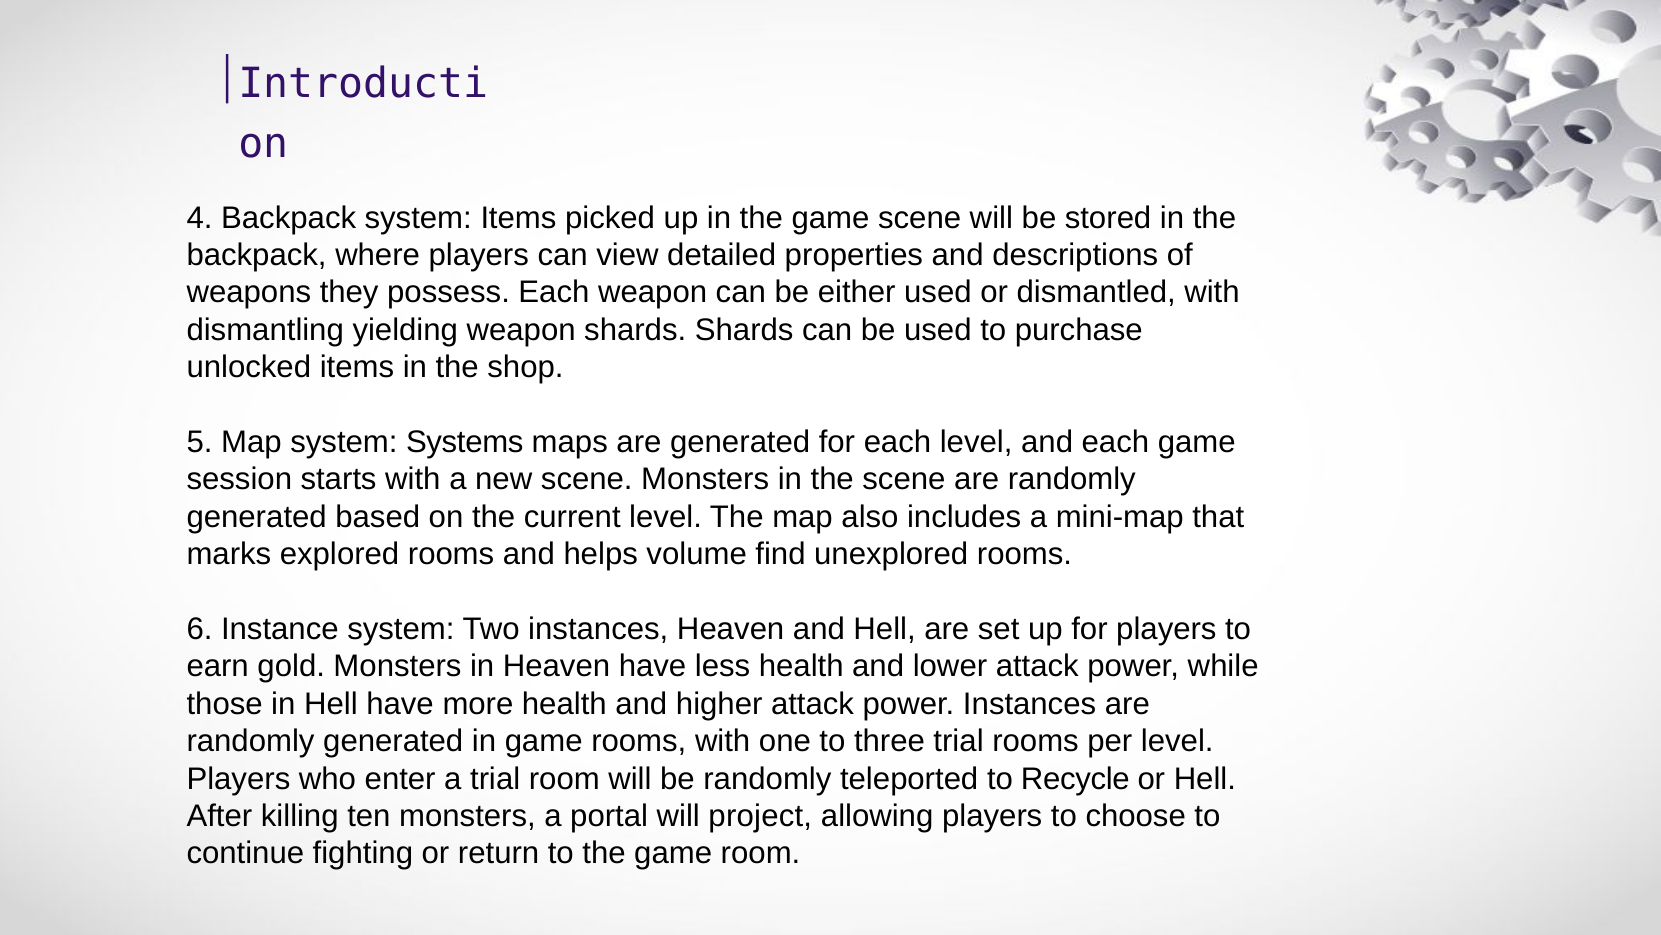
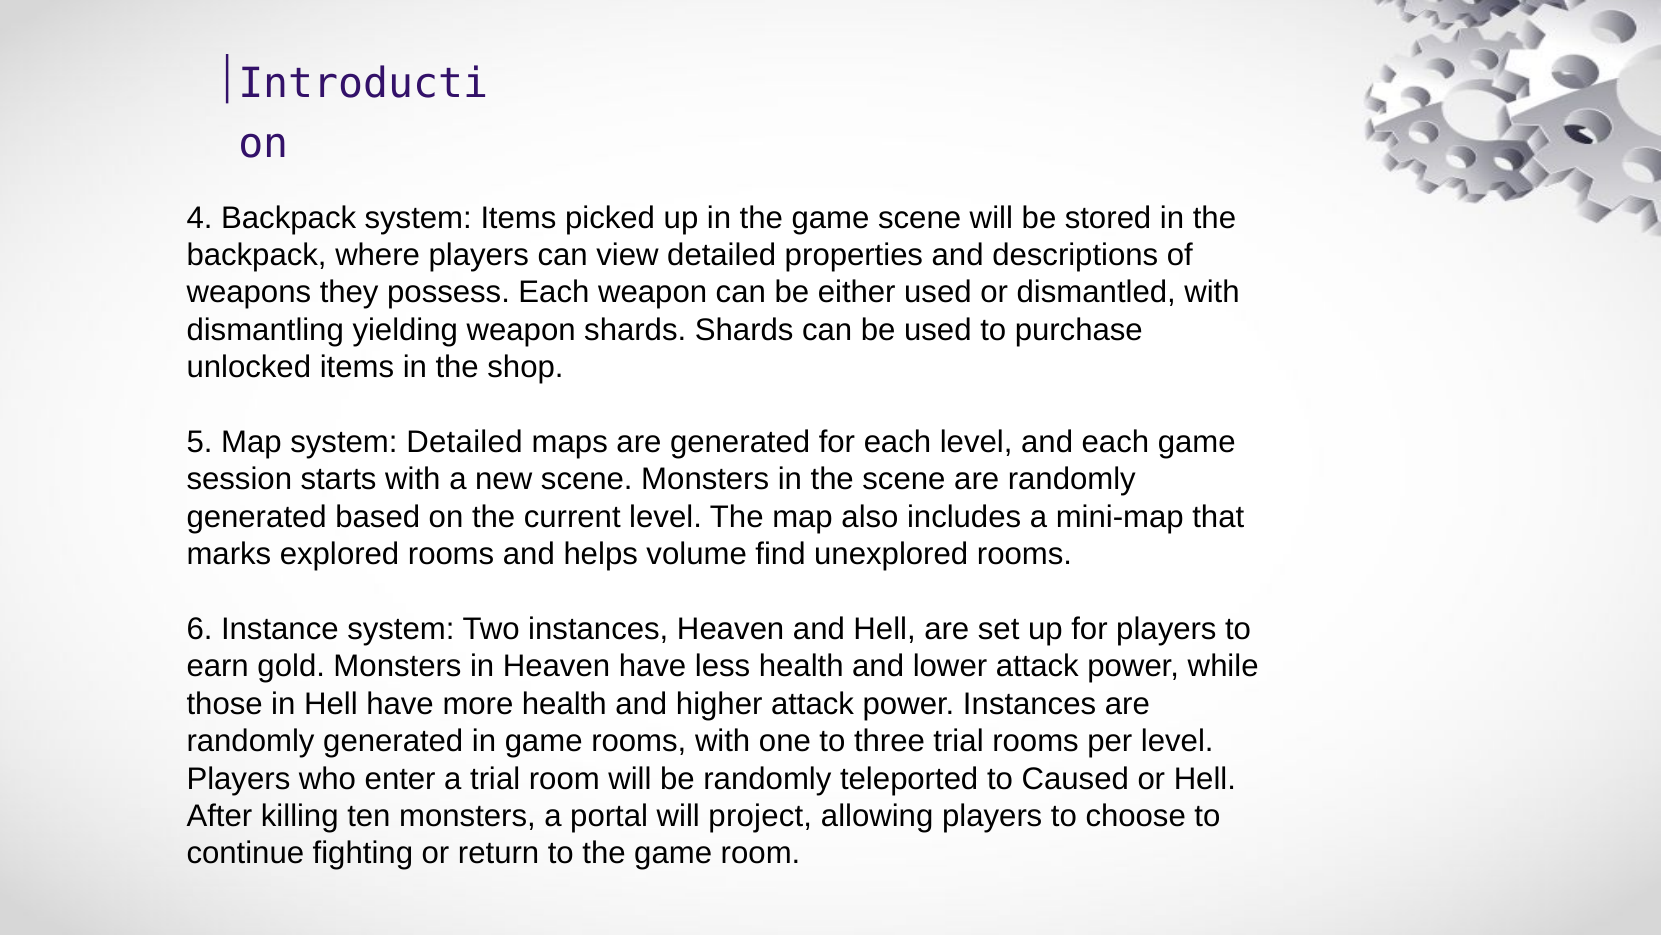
system Systems: Systems -> Detailed (464, 442)
Recycle: Recycle -> Caused (1075, 778)
